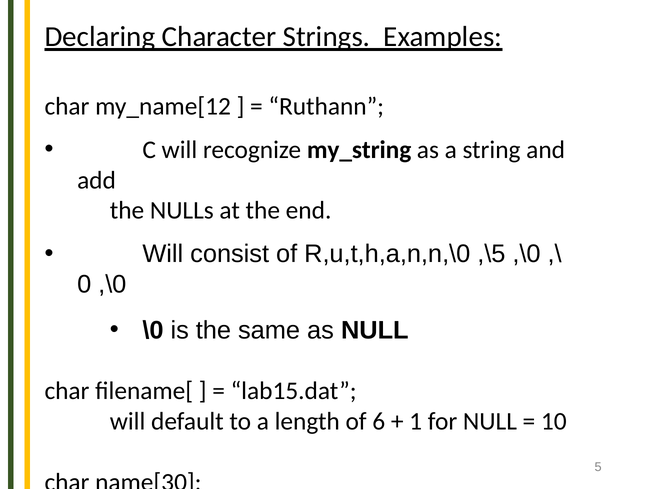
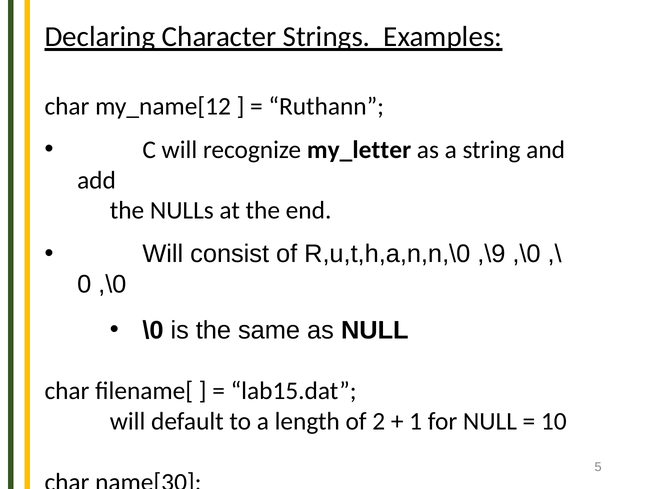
my_string: my_string -> my_letter (359, 150)
,\5: ,\5 -> ,\9 (491, 254)
6: 6 -> 2 (379, 422)
